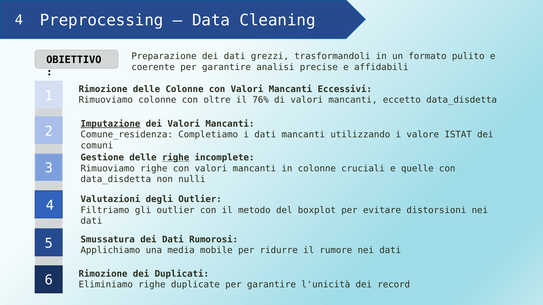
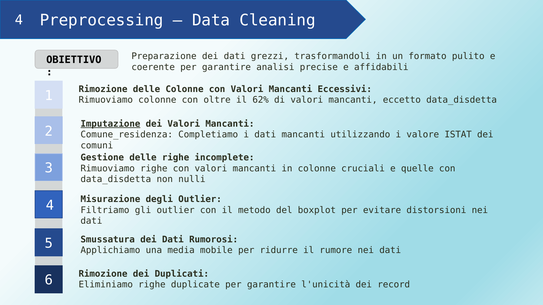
76%: 76% -> 62% (261, 100)
righe underline: present -> none (176, 158)
Valutazioni: Valutazioni -> Misurazione (110, 200)
